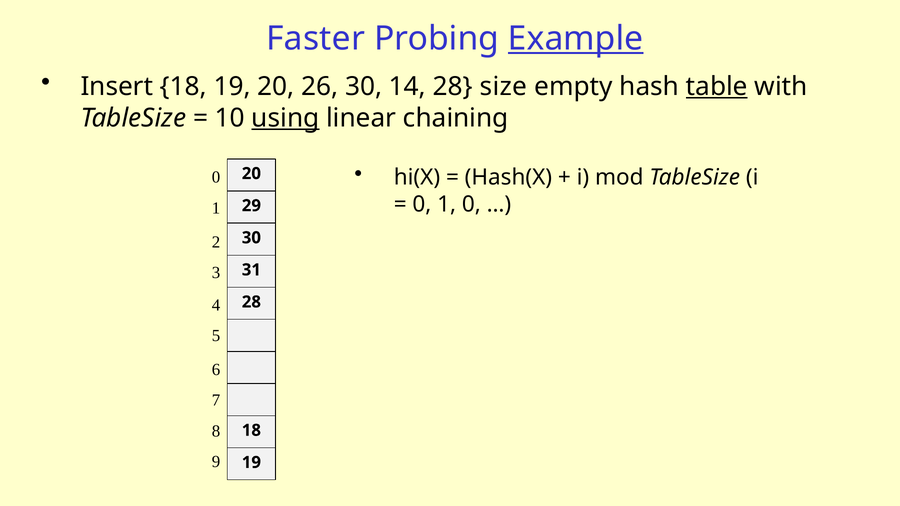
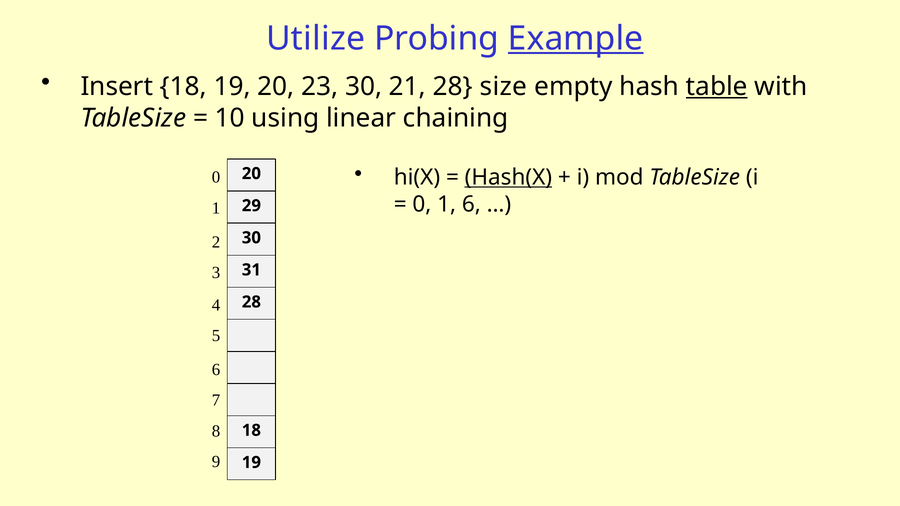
Faster: Faster -> Utilize (316, 39)
26: 26 -> 23 (320, 87)
14: 14 -> 21 (407, 87)
using underline: present -> none (285, 118)
Hash(X underline: none -> present (508, 177)
1 0: 0 -> 6 (471, 204)
